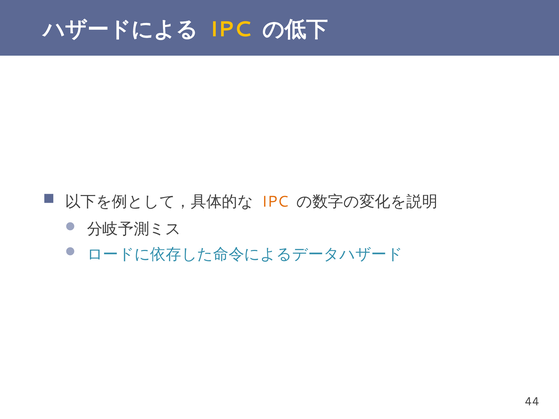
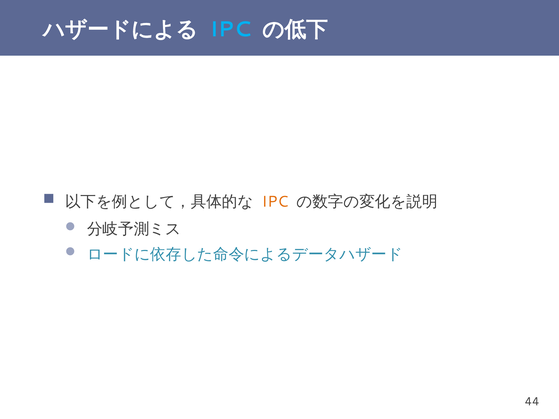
IPC colour: yellow -> light blue (230, 29)
